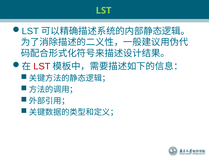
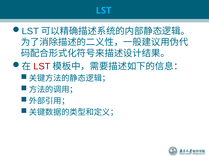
LST colour: light green -> light blue (104, 11)
